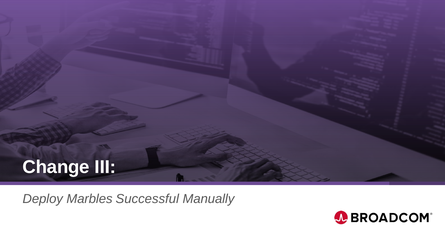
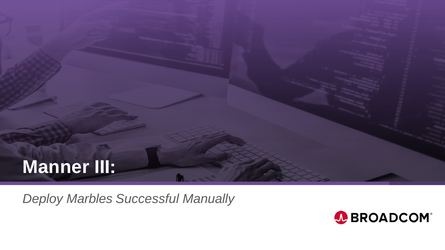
Change: Change -> Manner (56, 167)
